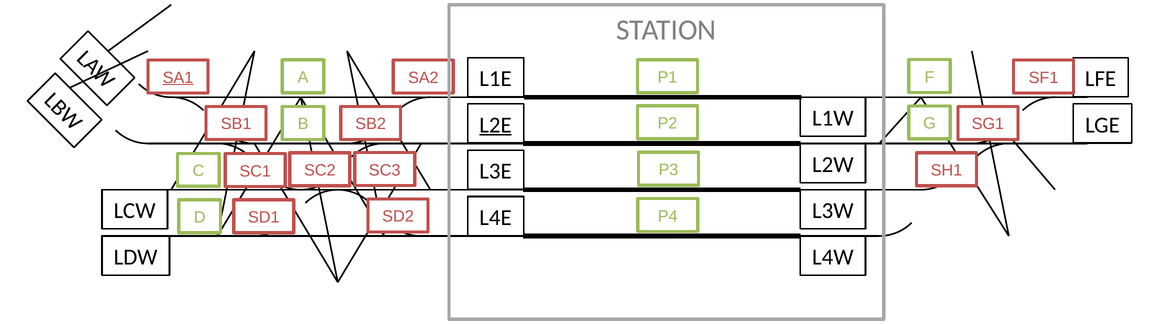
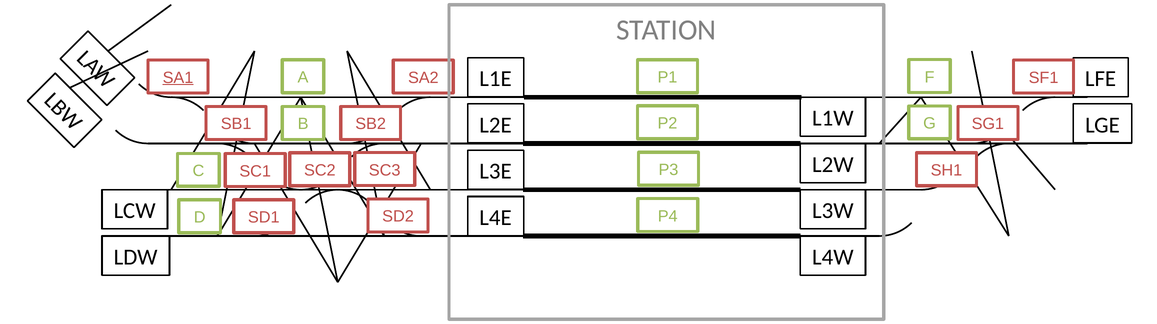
L2E underline: present -> none (496, 125)
